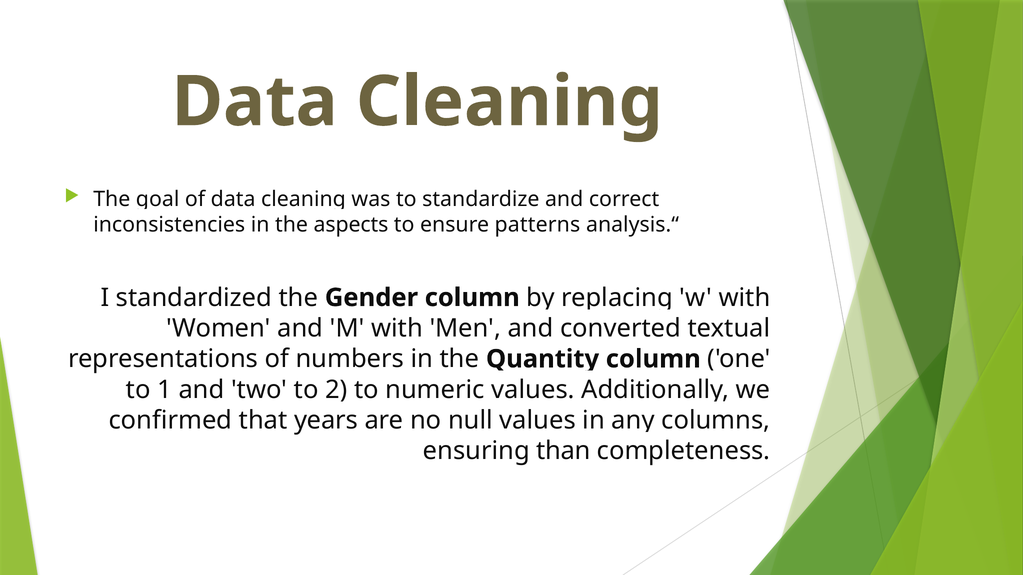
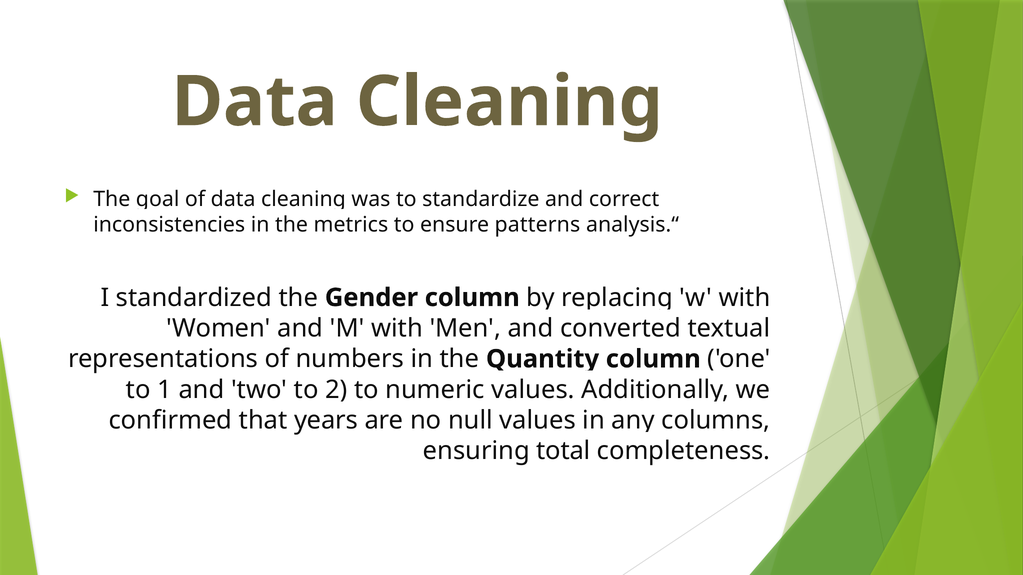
aspects: aspects -> metrics (351, 225)
than: than -> total (563, 451)
